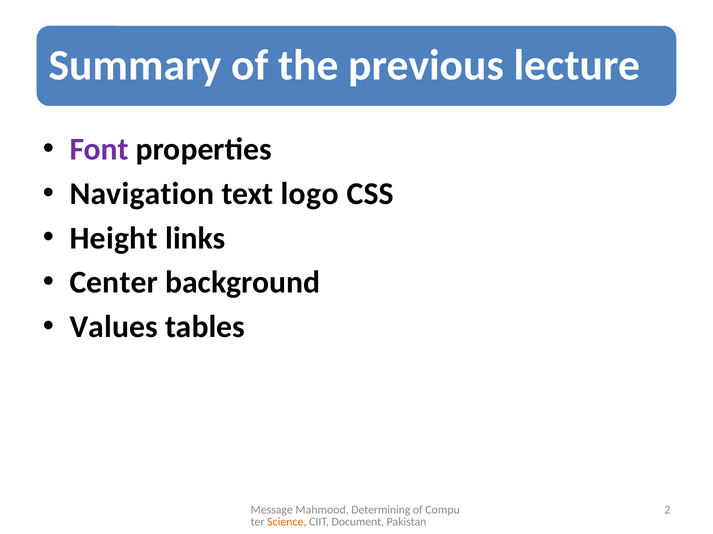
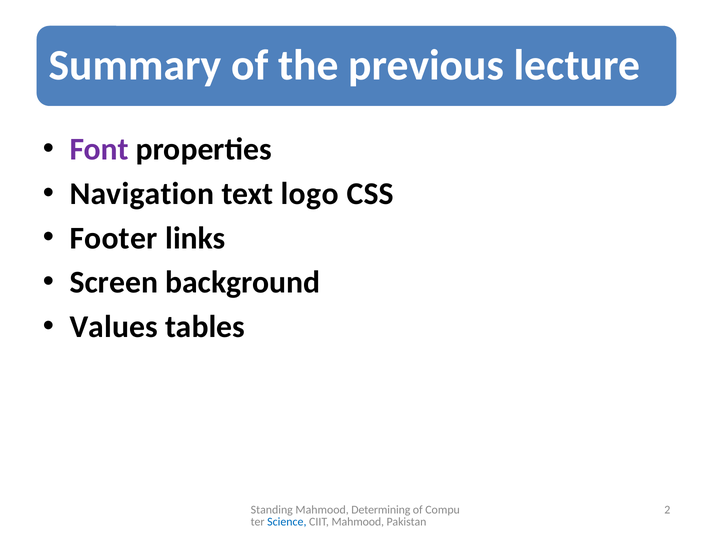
Height: Height -> Footer (114, 238)
Center: Center -> Screen (114, 283)
Message: Message -> Standing (272, 511)
Science colour: orange -> blue (287, 522)
CIIT Document: Document -> Mahmood (358, 522)
